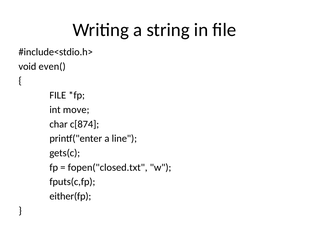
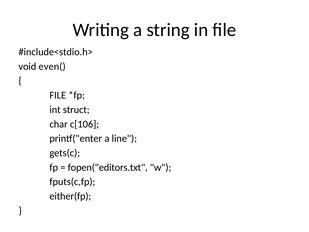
move: move -> struct (76, 110)
c[874: c[874 -> c[106 (85, 124)
fopen("closed.txt: fopen("closed.txt -> fopen("editors.txt (108, 167)
